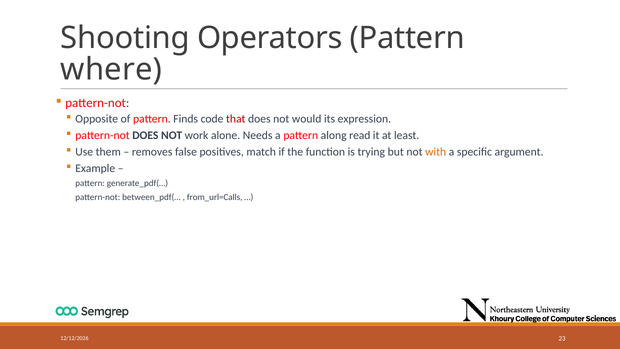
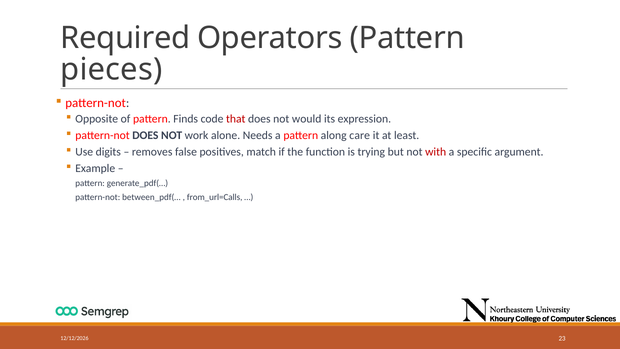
Shooting: Shooting -> Required (125, 38)
where: where -> pieces (111, 69)
read: read -> care (360, 135)
them: them -> digits (108, 152)
with colour: orange -> red (436, 152)
